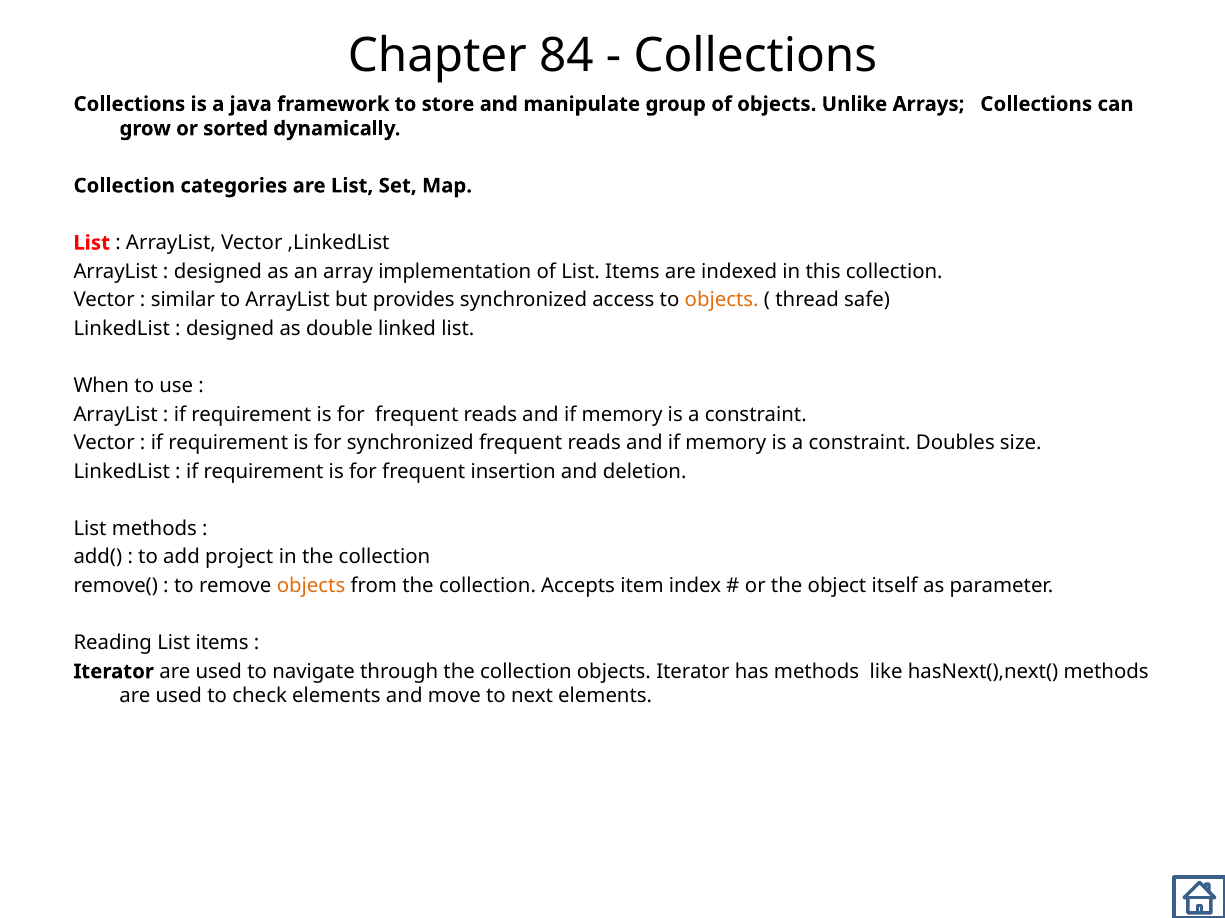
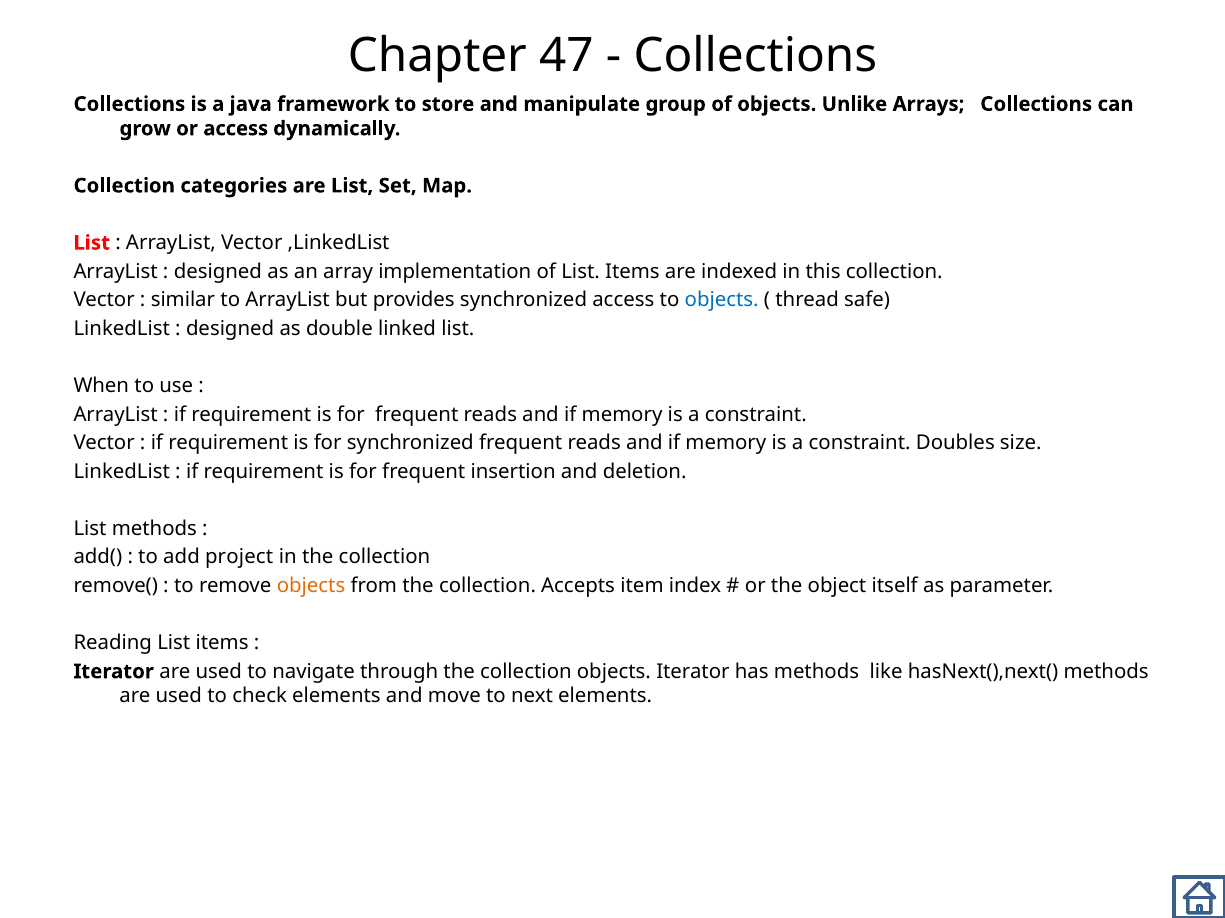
84: 84 -> 47 (566, 56)
or sorted: sorted -> access (236, 129)
objects colour: orange -> blue (722, 300)
